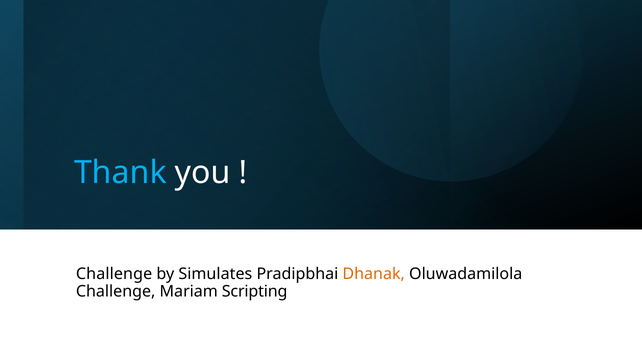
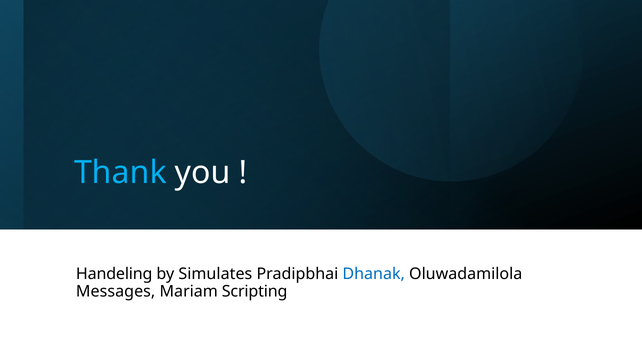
Challenge: Challenge -> Handeling (114, 274)
Dhanak colour: orange -> blue (374, 274)
Challenge: Challenge -> Messages (116, 291)
